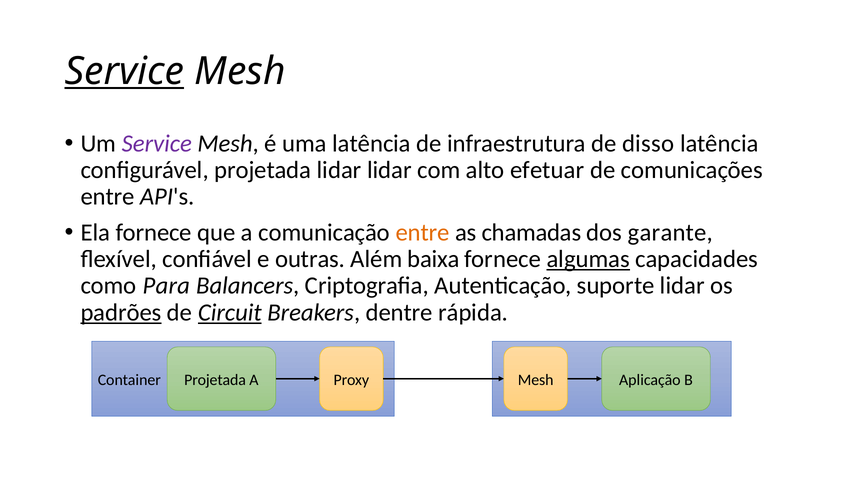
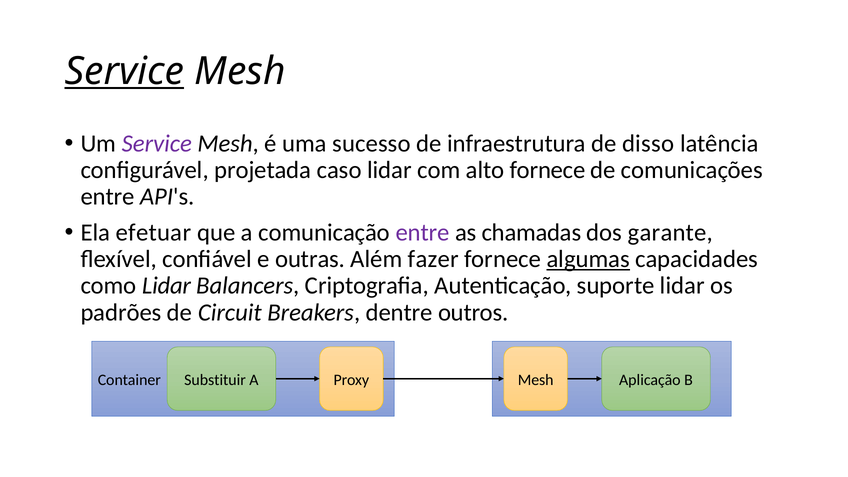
uma latência: latência -> sucesso (372, 143)
projetada lidar: lidar -> caso (339, 170)
alto efetuar: efetuar -> fornece (547, 170)
Ela fornece: fornece -> efetuar (153, 232)
entre colour: orange -> purple (423, 232)
baixa: baixa -> fazer (433, 259)
como Para: Para -> Lidar (166, 286)
padrões underline: present -> none (121, 313)
Circuit underline: present -> none (230, 313)
rápida: rápida -> outros (473, 313)
Container Projetada: Projetada -> Substituir (215, 380)
